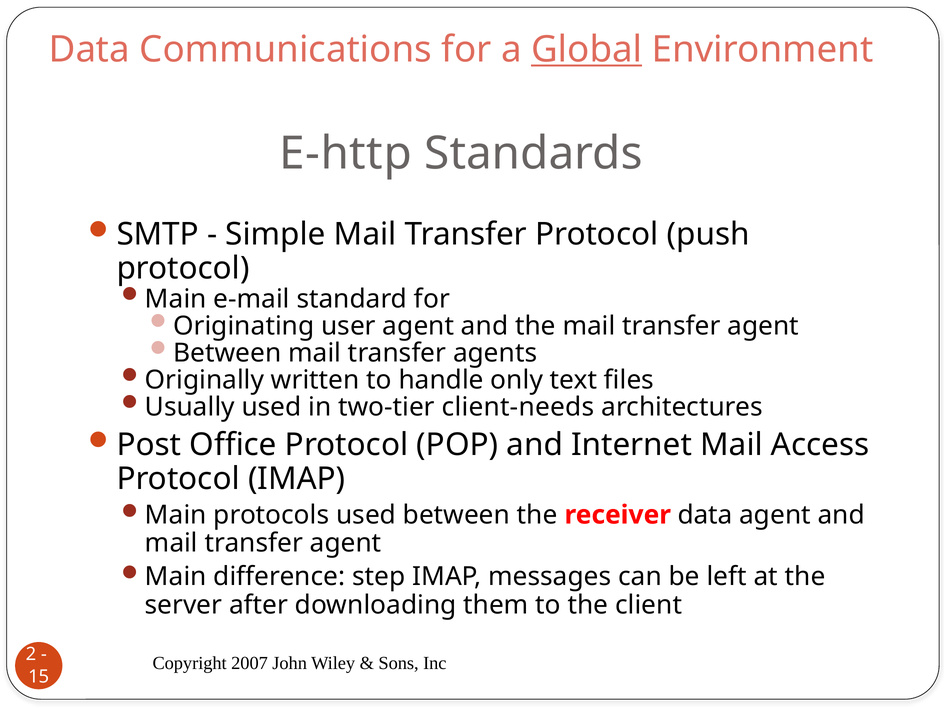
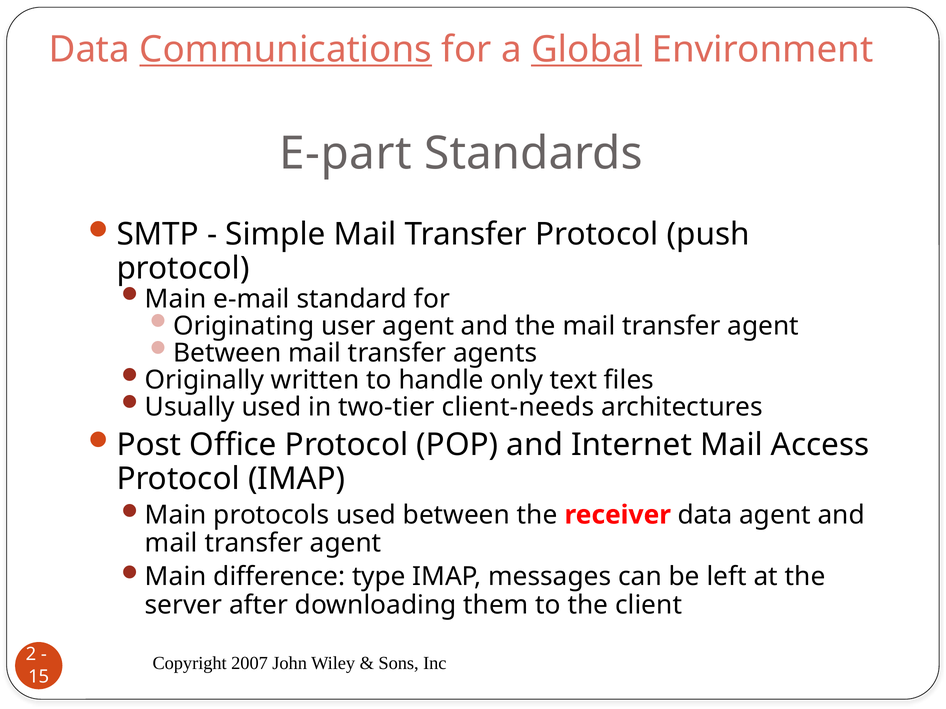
Communications underline: none -> present (286, 50)
E-http: E-http -> E-part (346, 154)
step: step -> type (379, 577)
